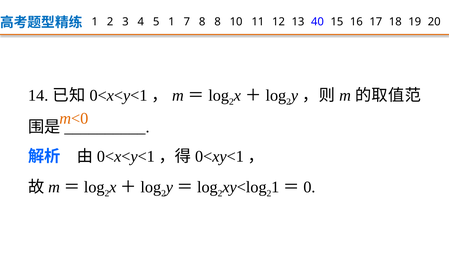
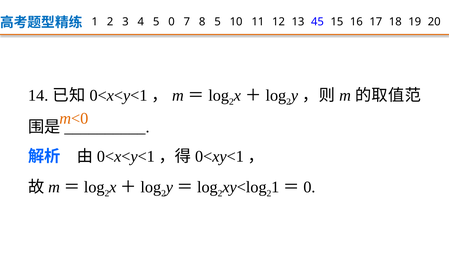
5 1: 1 -> 0 (171, 22)
8 8: 8 -> 5 (218, 22)
40: 40 -> 45 (317, 22)
